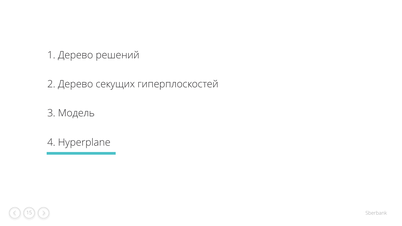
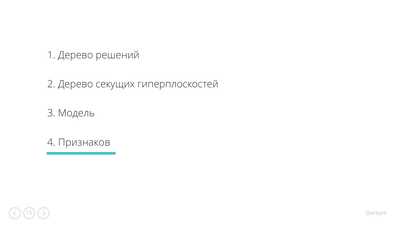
Hyperplane: Hyperplane -> Признаков (84, 143)
